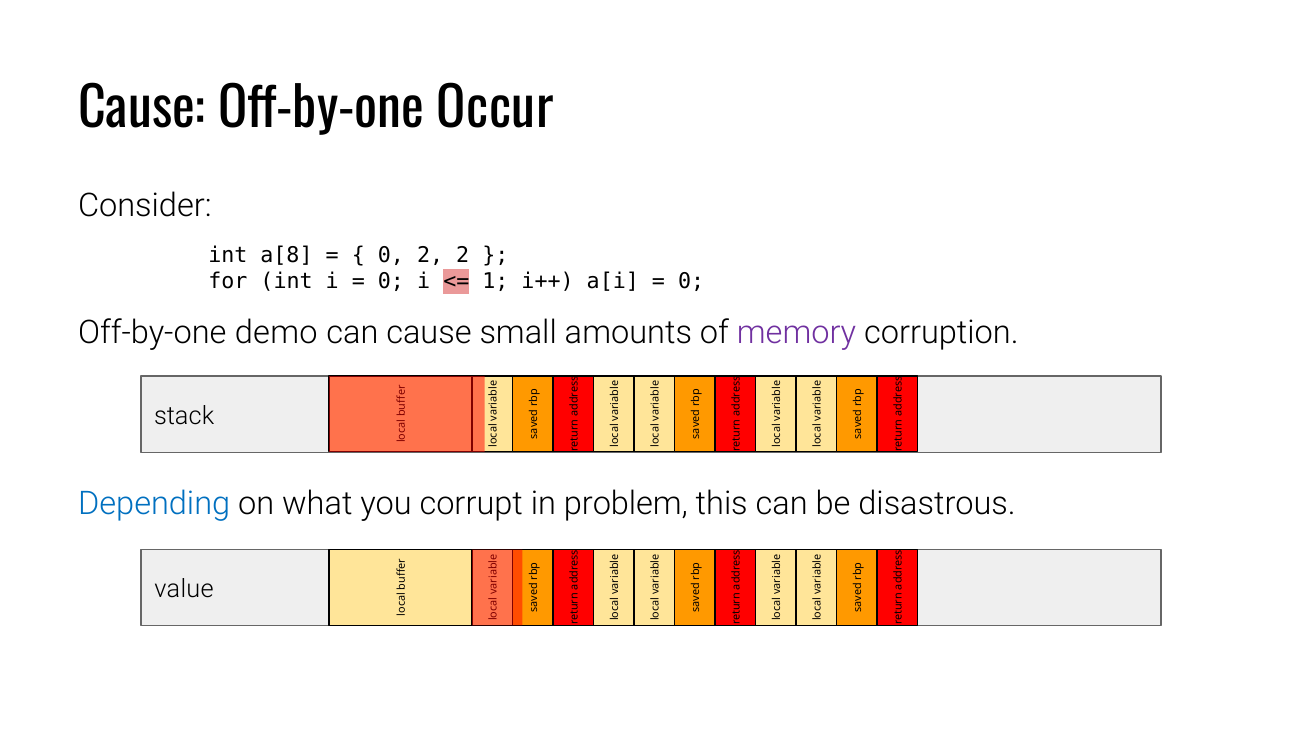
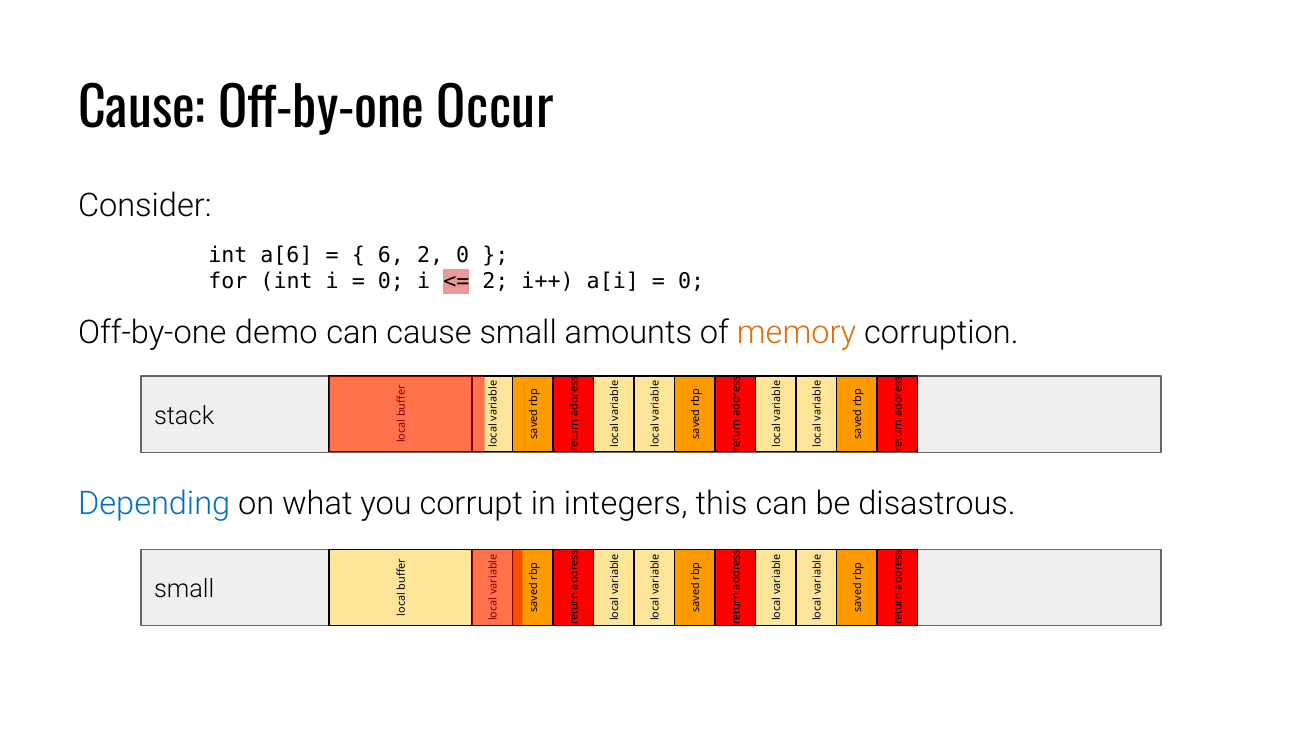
a[8: a[8 -> a[6 (286, 256)
0: 0 -> 6 (391, 256)
2 2: 2 -> 0 (463, 256)
1: 1 -> 2 (495, 282)
memory colour: purple -> orange (796, 333)
problem: problem -> integers (626, 505)
value: value -> small (184, 590)
